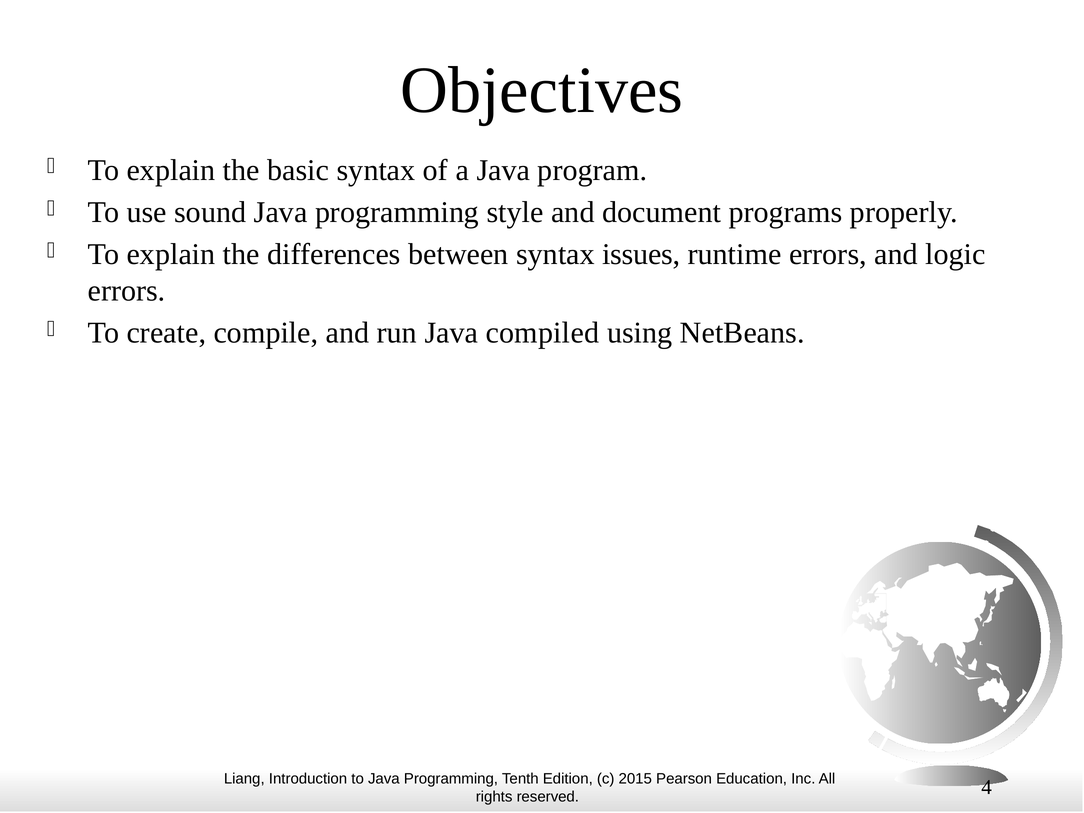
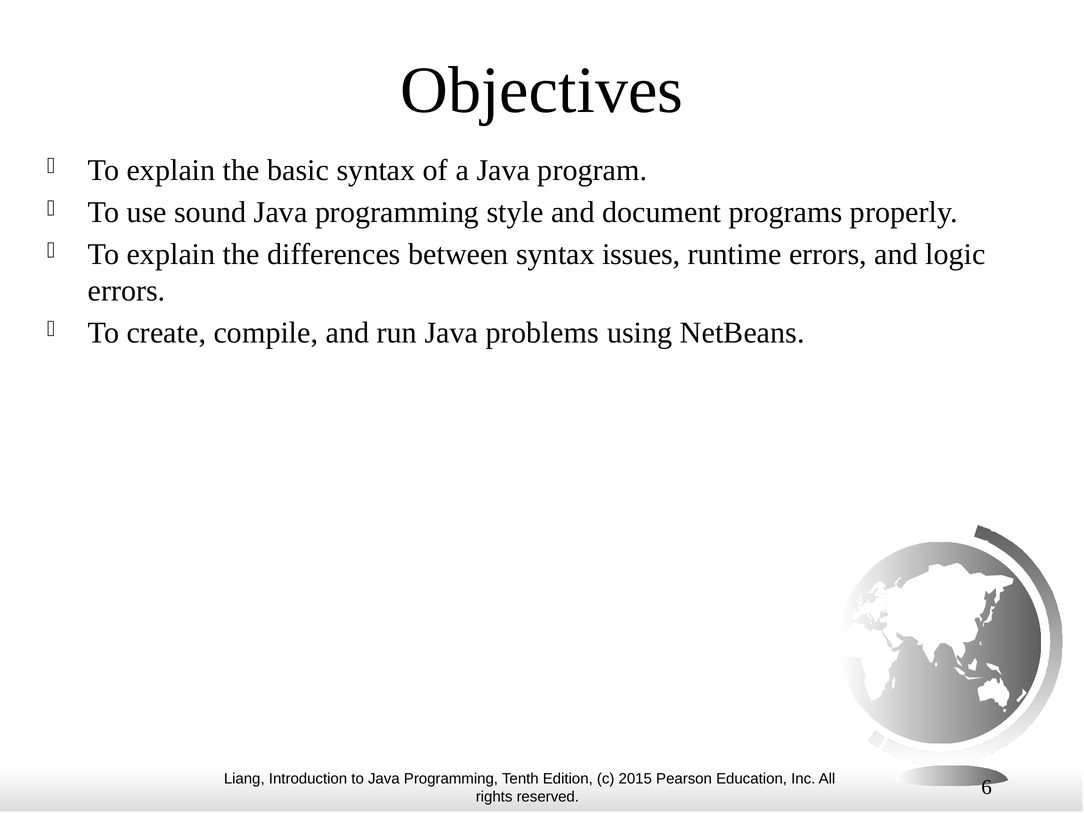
compiled: compiled -> problems (542, 333)
4: 4 -> 6 (987, 787)
